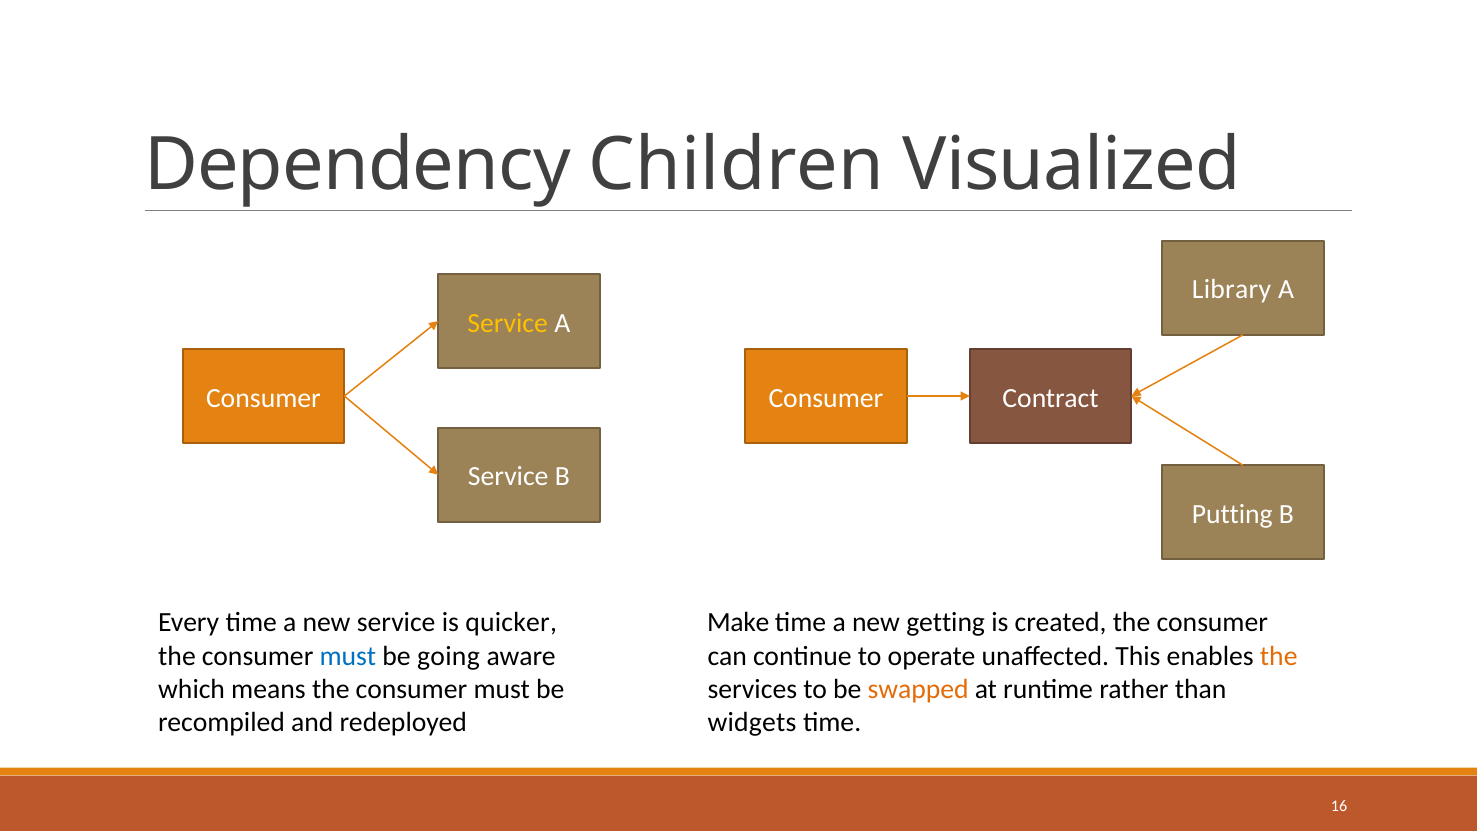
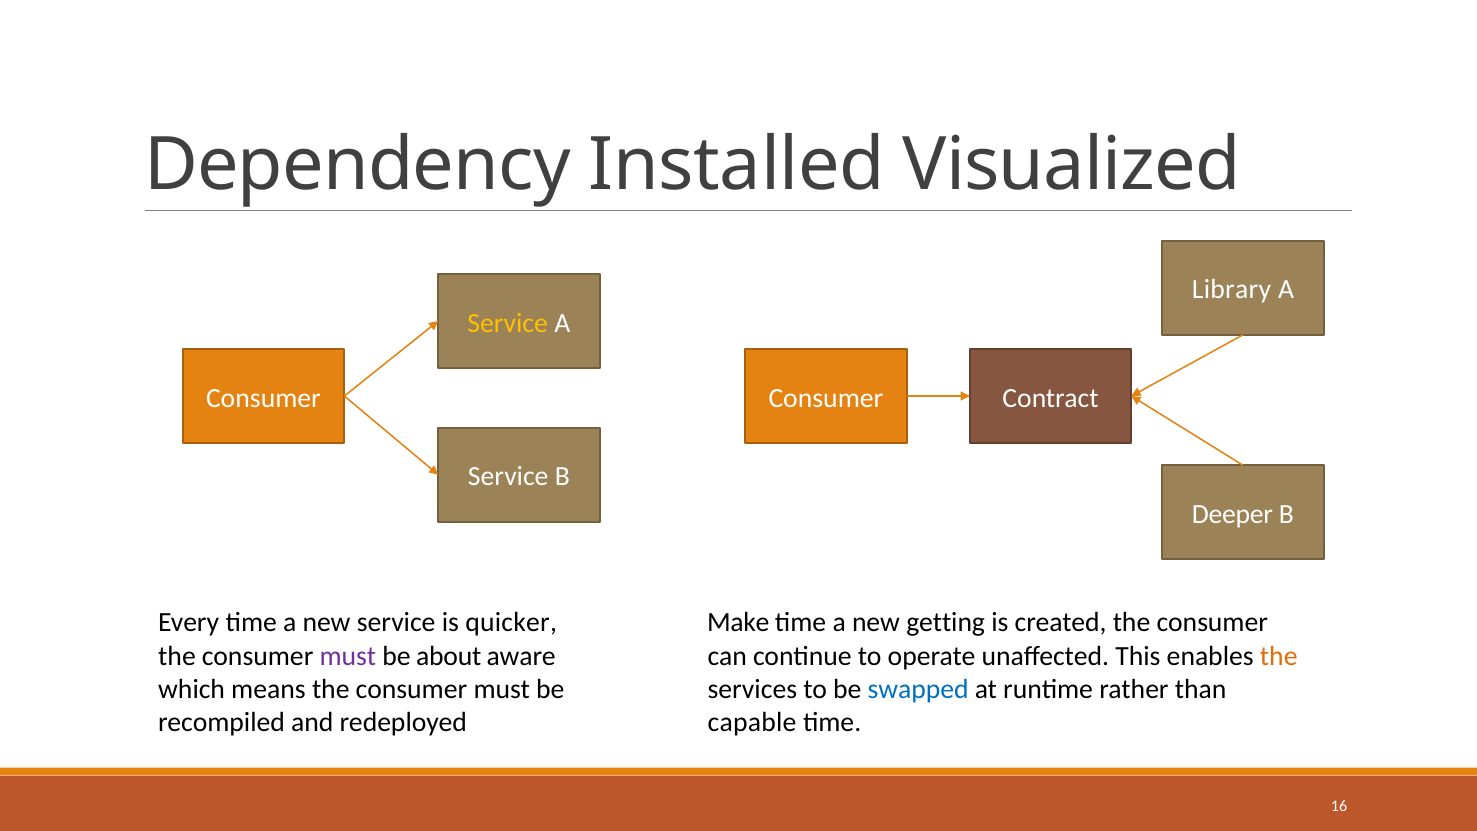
Children: Children -> Installed (737, 165)
Putting: Putting -> Deeper (1232, 514)
must colour: blue -> purple (348, 656)
going: going -> about (449, 656)
swapped colour: orange -> blue (918, 689)
widgets: widgets -> capable (752, 722)
